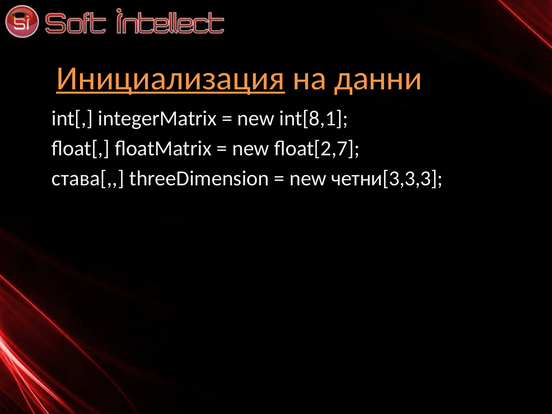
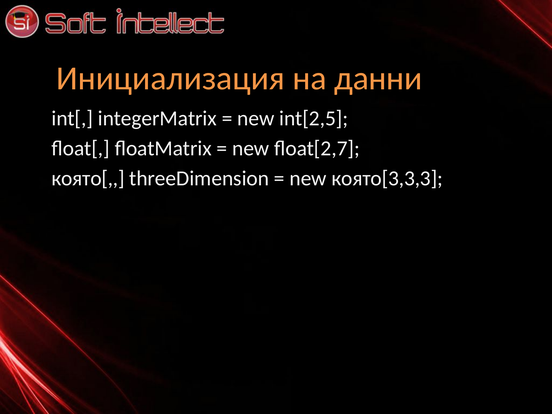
Инициализация underline: present -> none (171, 78)
int[8,1: int[8,1 -> int[2,5 (314, 118)
става[: става[ -> която[ (88, 178)
четни[3,3,3: четни[3,3,3 -> която[3,3,3 (387, 178)
